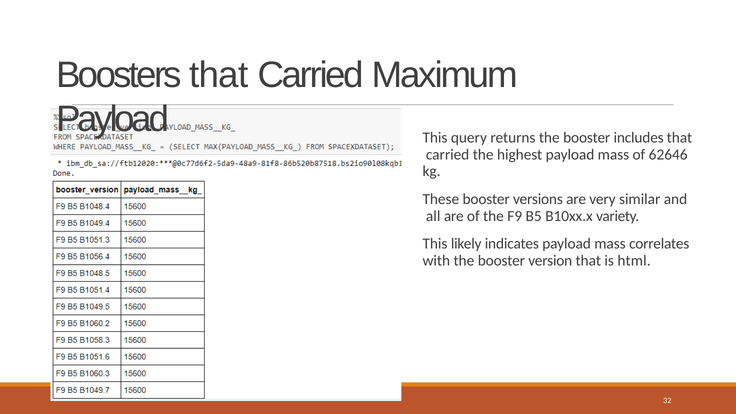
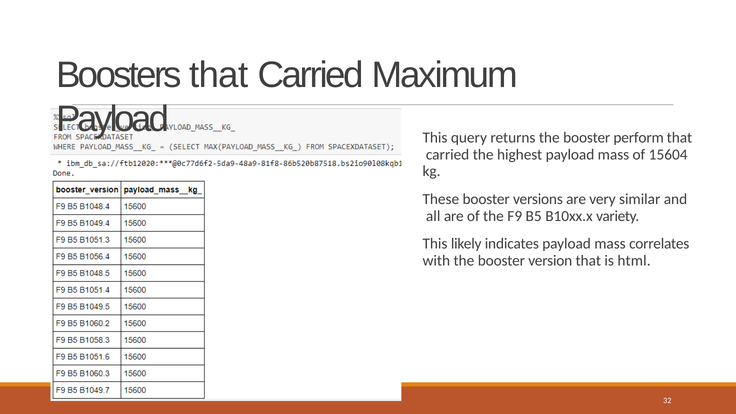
includes: includes -> perform (639, 138)
62646: 62646 -> 15604 (668, 154)
